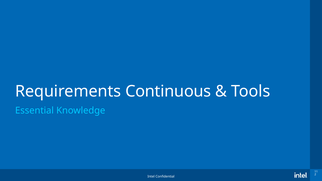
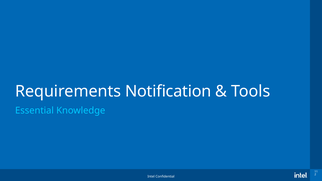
Continuous: Continuous -> Notification (168, 91)
